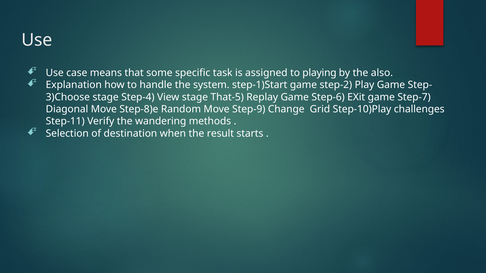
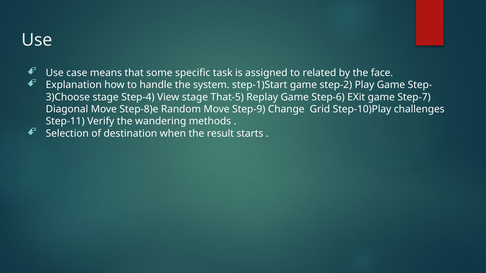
playing: playing -> related (319, 73)
also: also -> face (382, 73)
